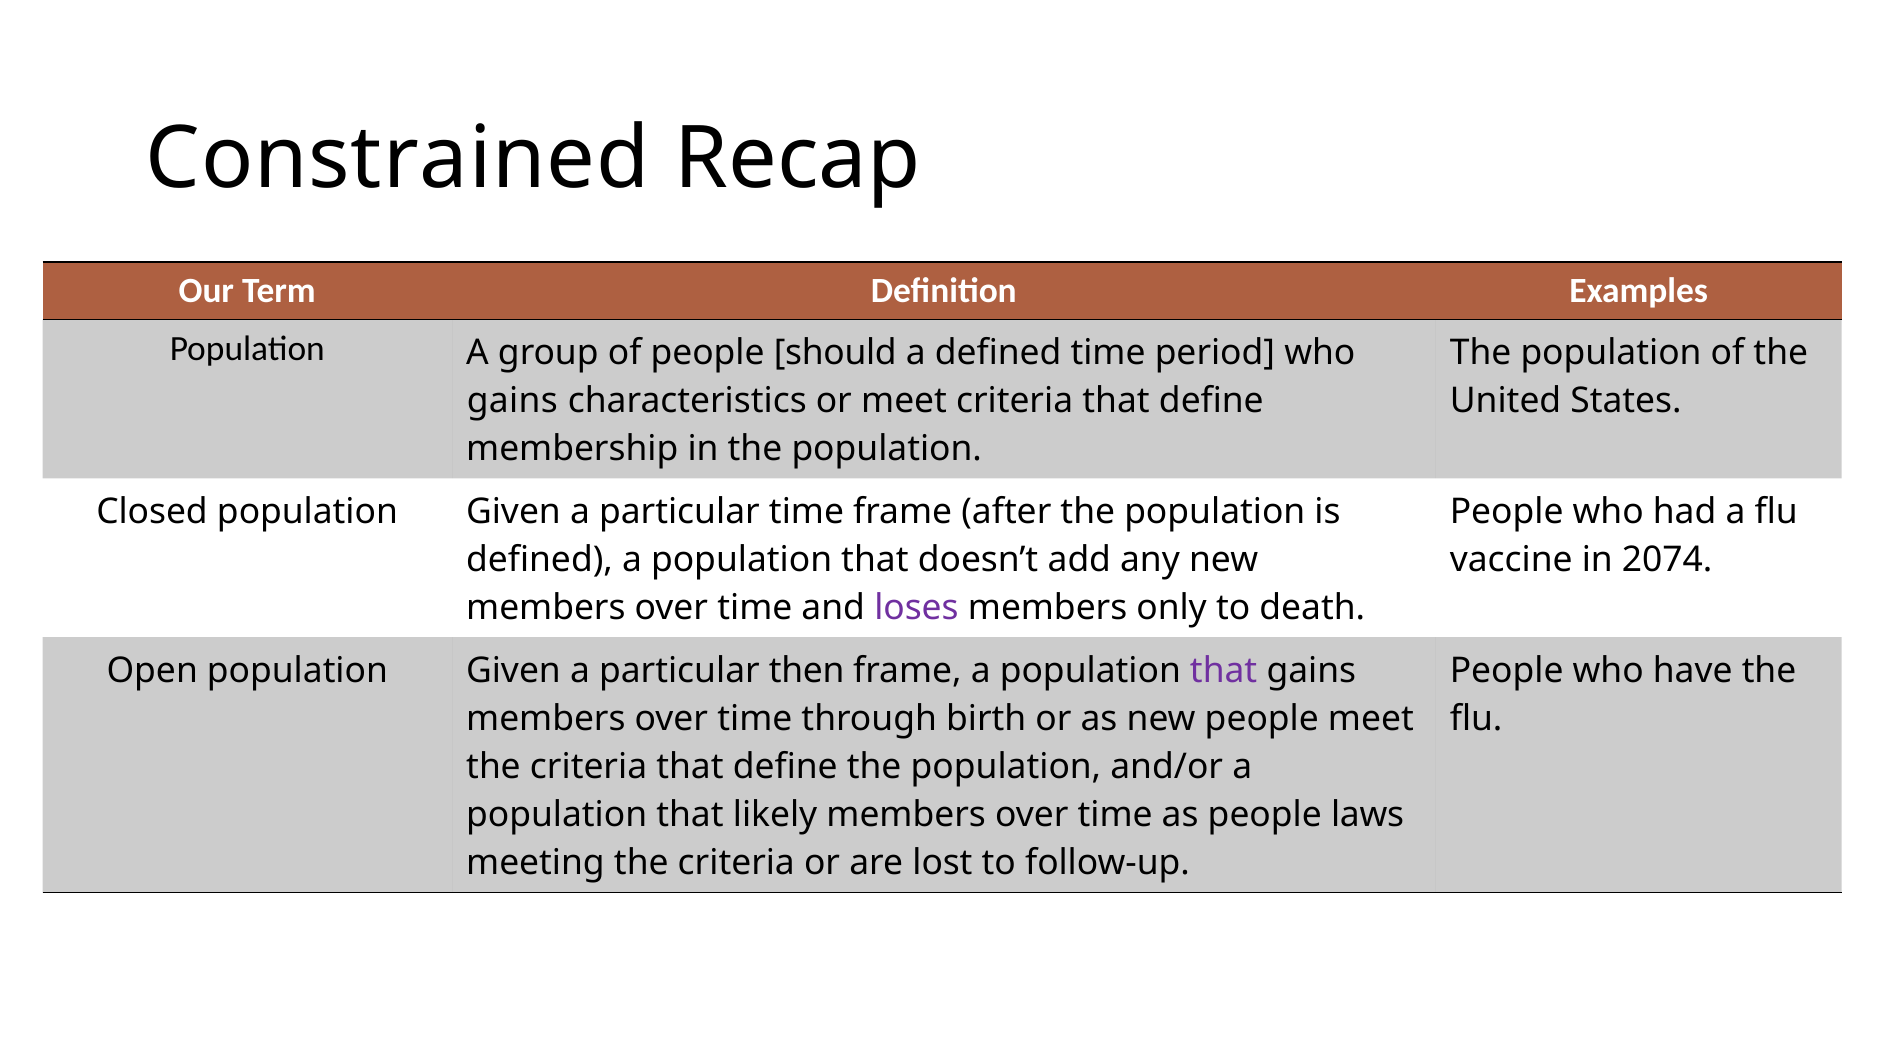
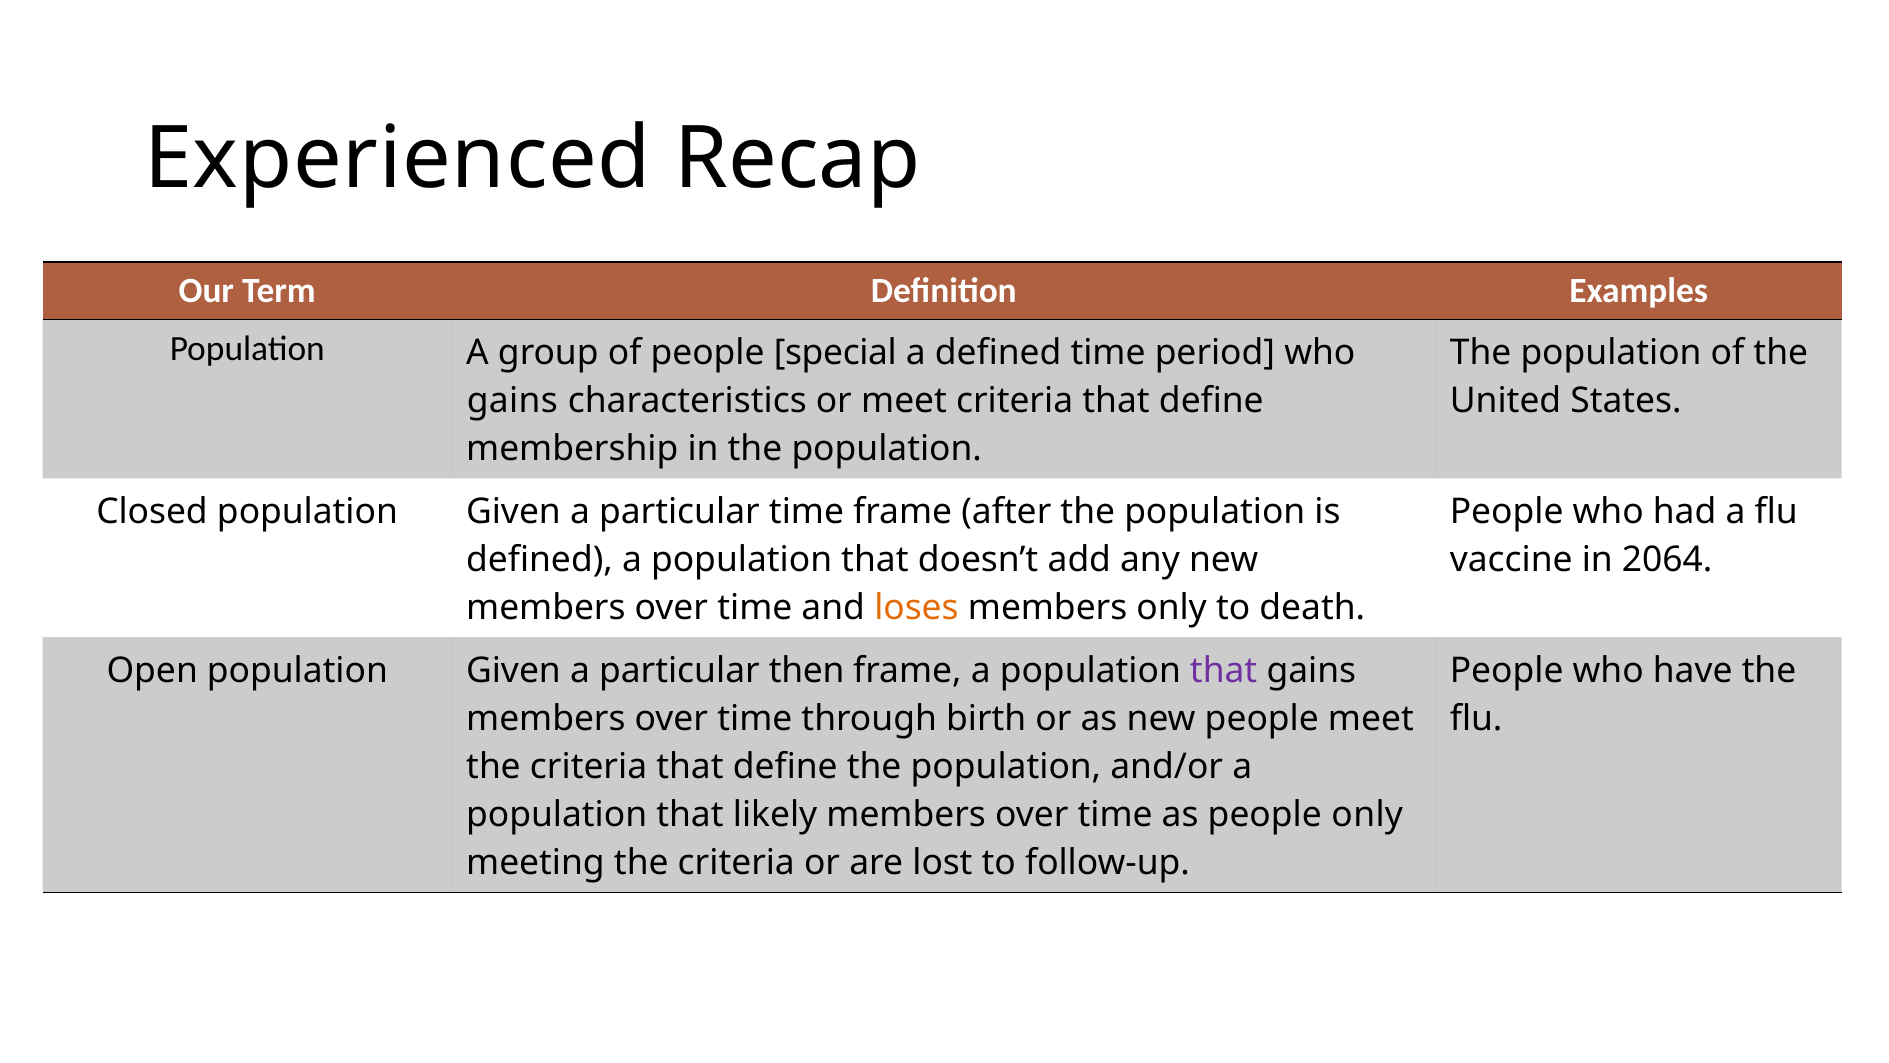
Constrained: Constrained -> Experienced (398, 159)
should: should -> special (835, 353)
2074: 2074 -> 2064 (1667, 560)
loses colour: purple -> orange (916, 608)
people laws: laws -> only (1367, 815)
